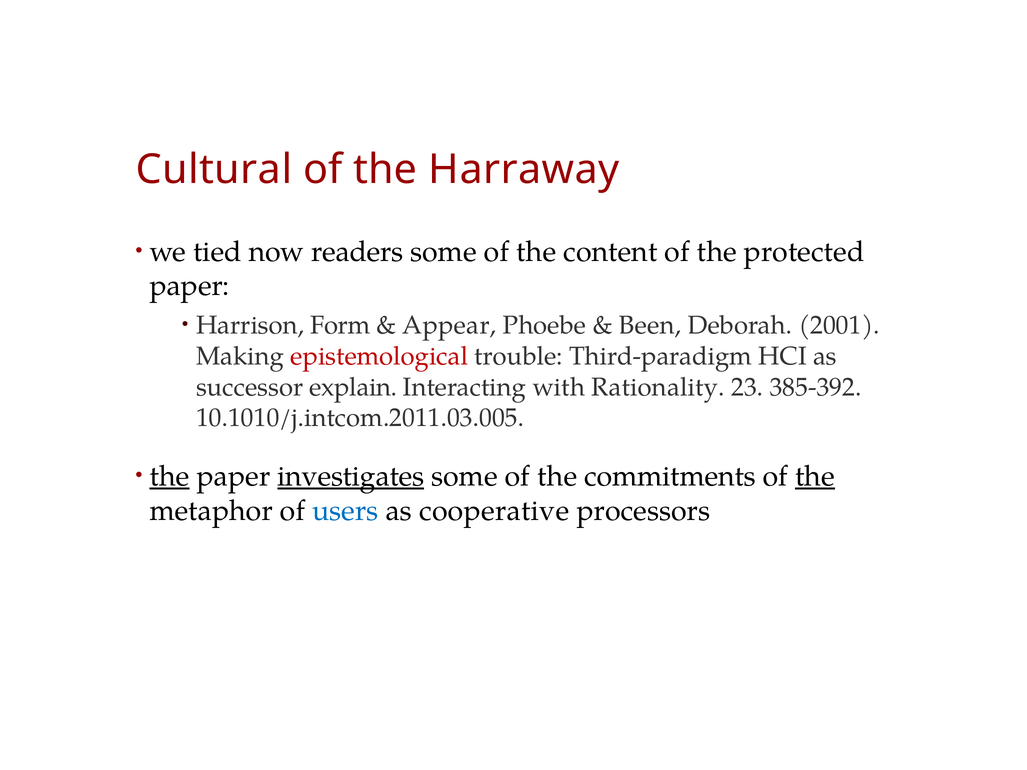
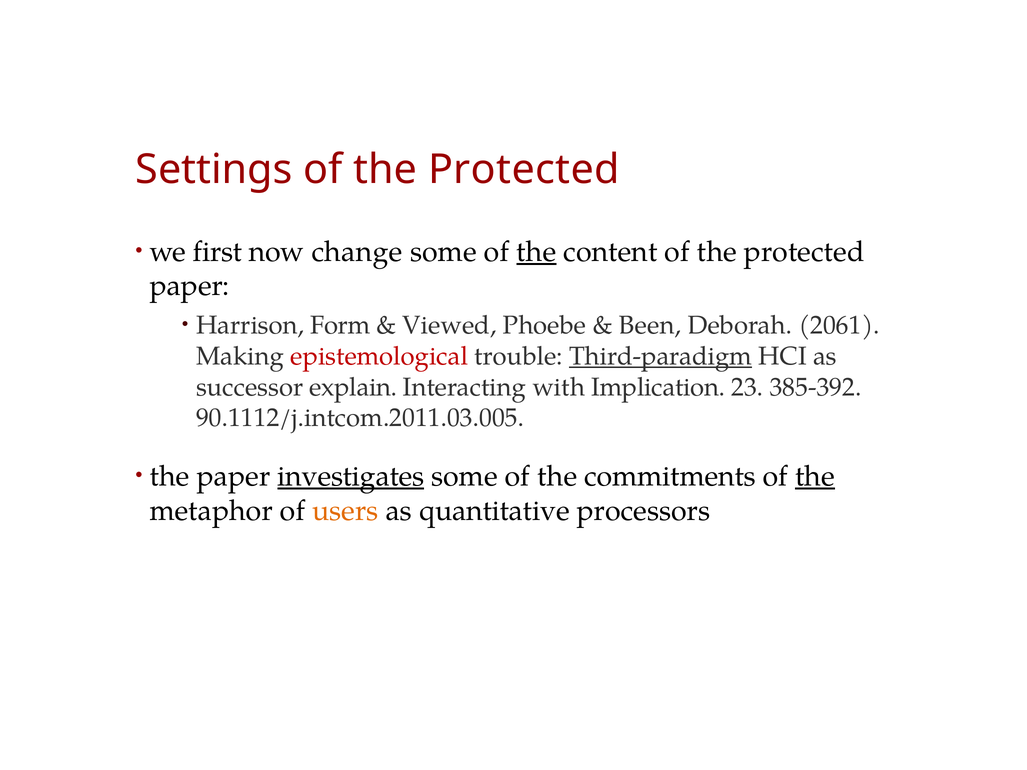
Cultural: Cultural -> Settings (214, 170)
Harraway: Harraway -> Protected (524, 170)
tied: tied -> first (218, 252)
readers: readers -> change (357, 252)
the underline: none -> present (536, 252)
Appear: Appear -> Viewed (449, 326)
2001: 2001 -> 2061 (839, 326)
Third-paradigm underline: none -> present (661, 356)
Rationality: Rationality -> Implication (658, 387)
10.1010/j.intcom.2011.03.005: 10.1010/j.intcom.2011.03.005 -> 90.1112/j.intcom.2011.03.005 (360, 418)
the underline: present -> none (170, 476)
users colour: blue -> orange (345, 511)
cooperative: cooperative -> quantitative (494, 511)
